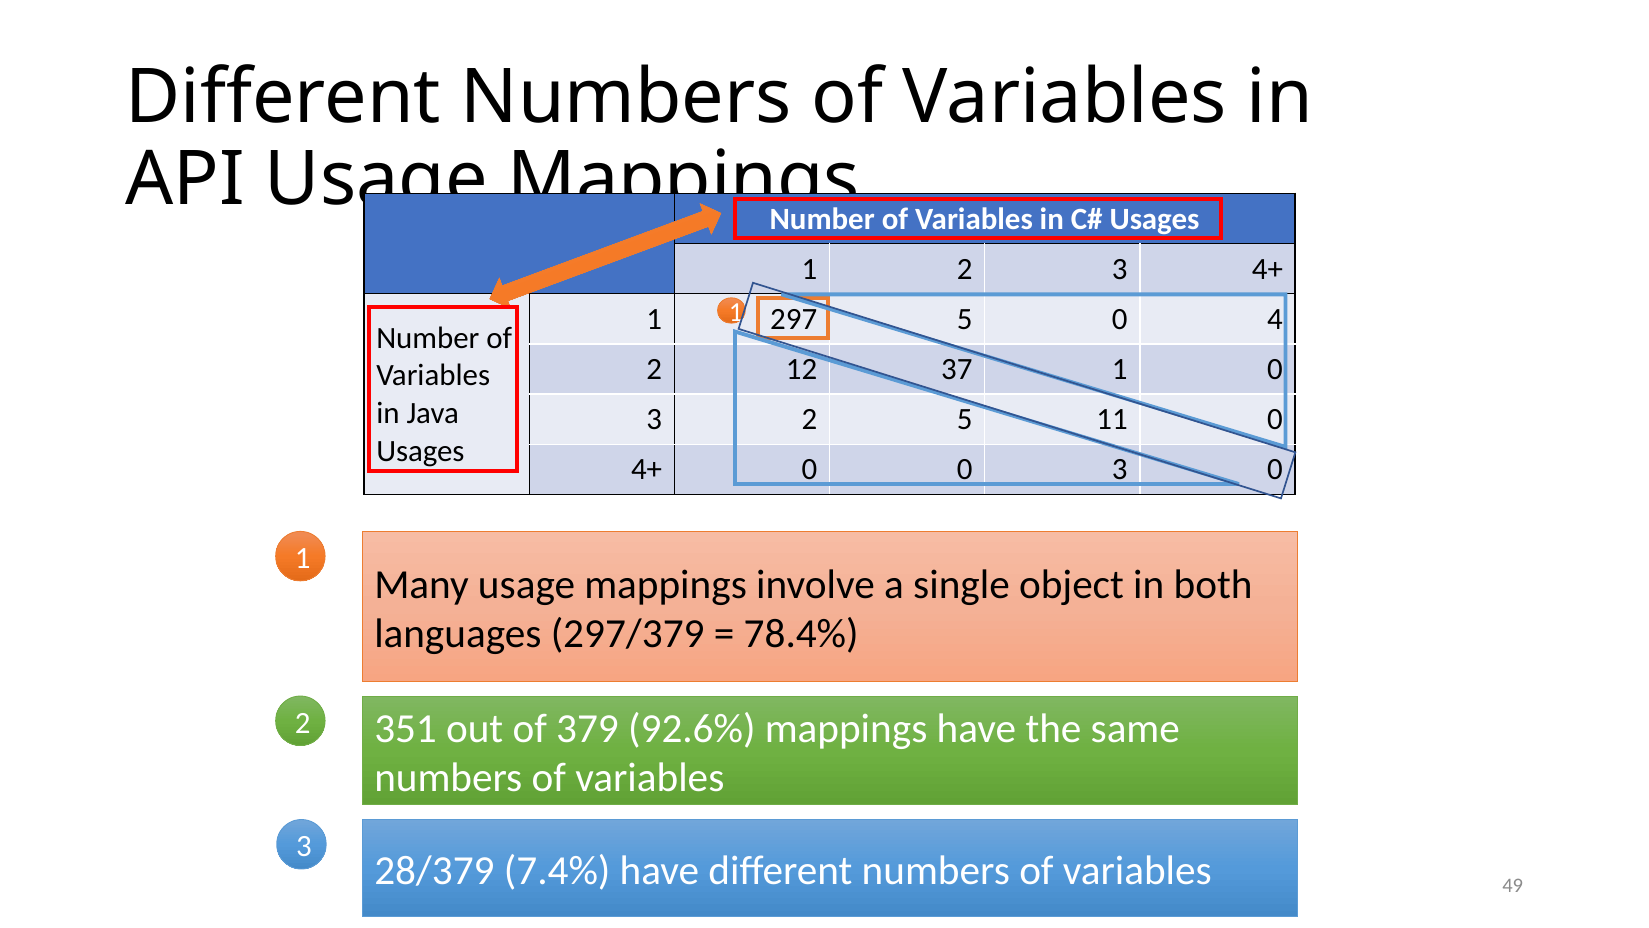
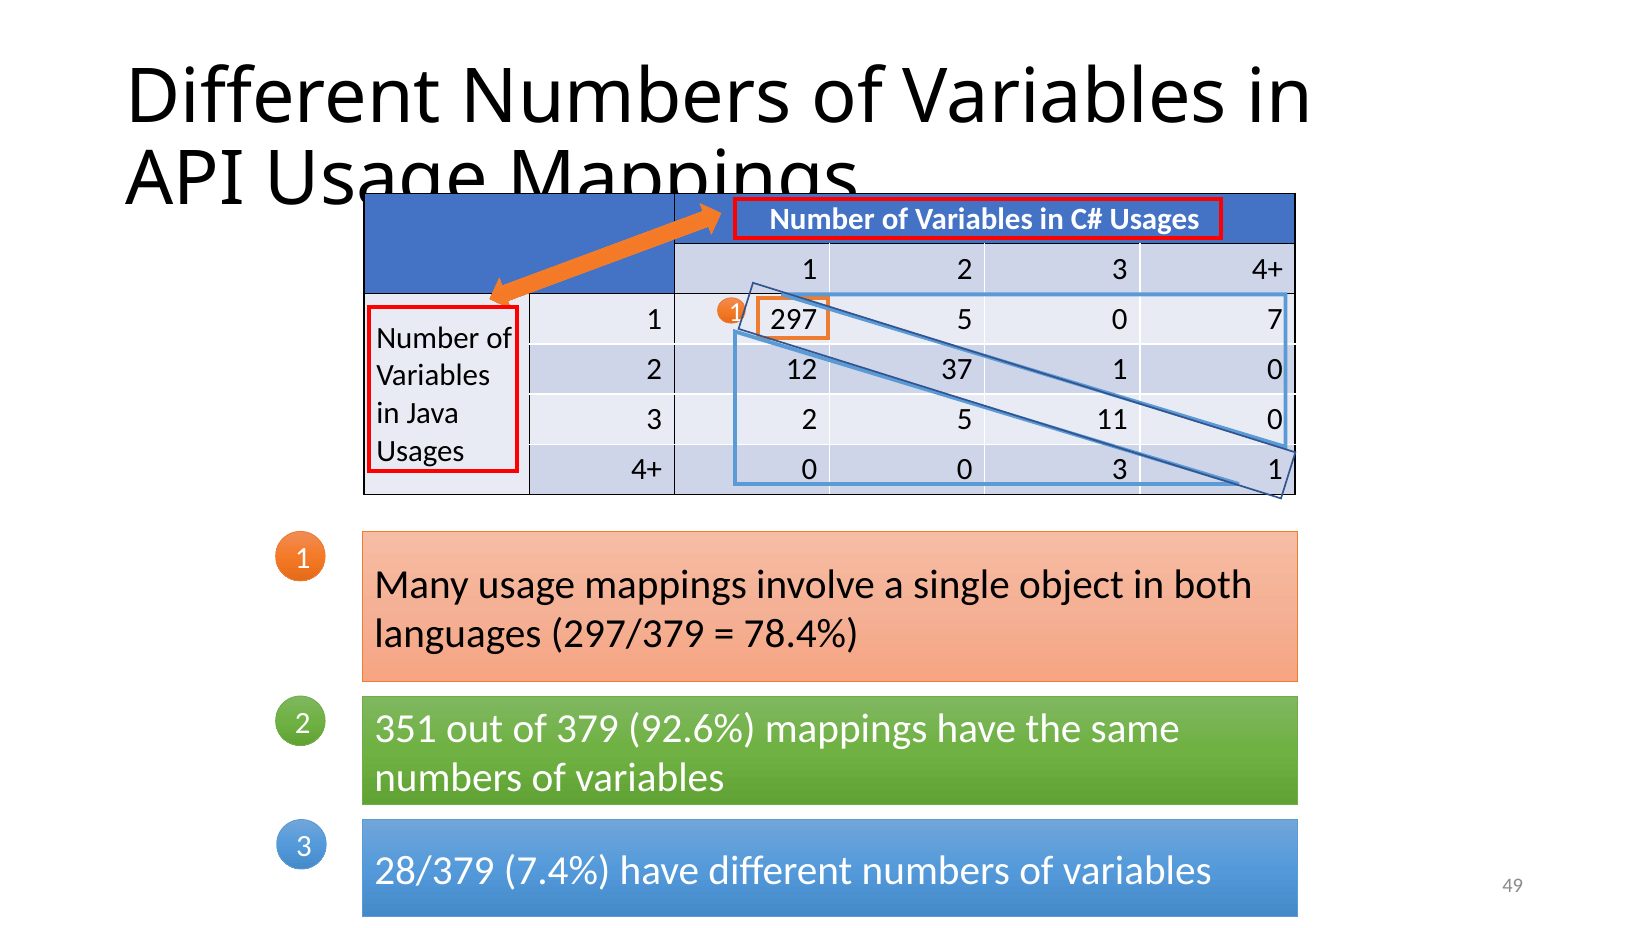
4: 4 -> 7 (1275, 319)
3 0: 0 -> 1 (1275, 469)
